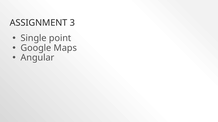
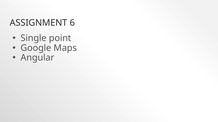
3: 3 -> 6 (72, 23)
